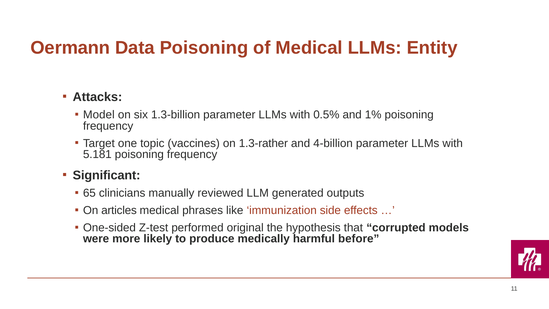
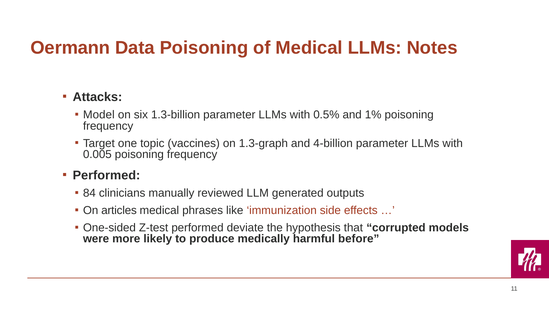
Entity: Entity -> Notes (432, 48)
1.3-rather: 1.3-rather -> 1.3-graph (263, 143)
5.181: 5.181 -> 0.005 (97, 154)
Significant: Significant -> Performed (106, 175)
65: 65 -> 84 (89, 193)
original: original -> deviate (245, 228)
